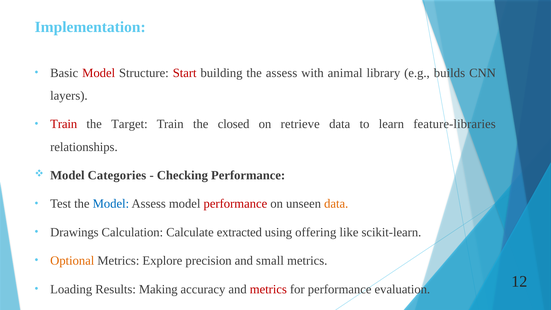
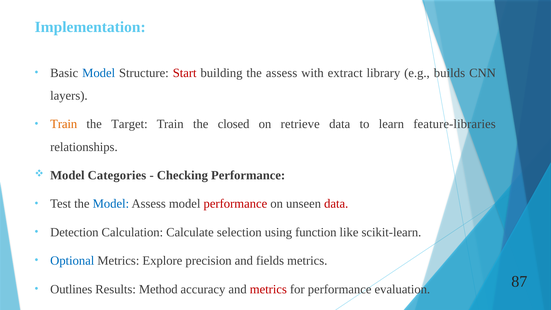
Model colour: red -> blue (99, 73)
animal: animal -> extract (345, 73)
Train colour: red -> orange (64, 124)
data colour: orange -> red (336, 204)
Drawings: Drawings -> Detection (74, 232)
extracted: extracted -> selection (239, 232)
offering: offering -> function (316, 232)
Optional colour: orange -> blue (72, 261)
small: small -> fields (270, 261)
Loading: Loading -> Outlines (71, 289)
Making: Making -> Method (158, 289)
12: 12 -> 87 (519, 281)
